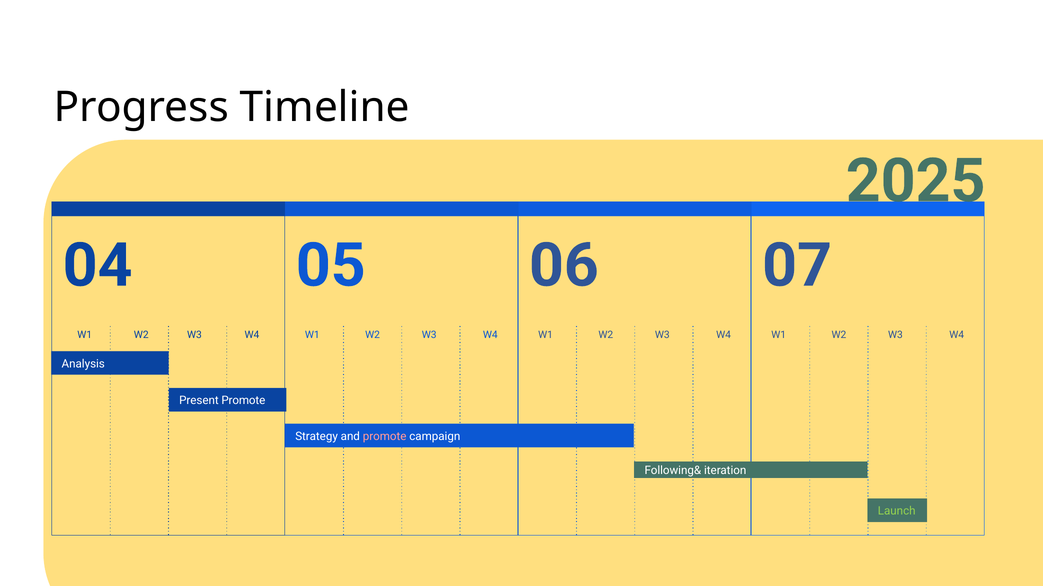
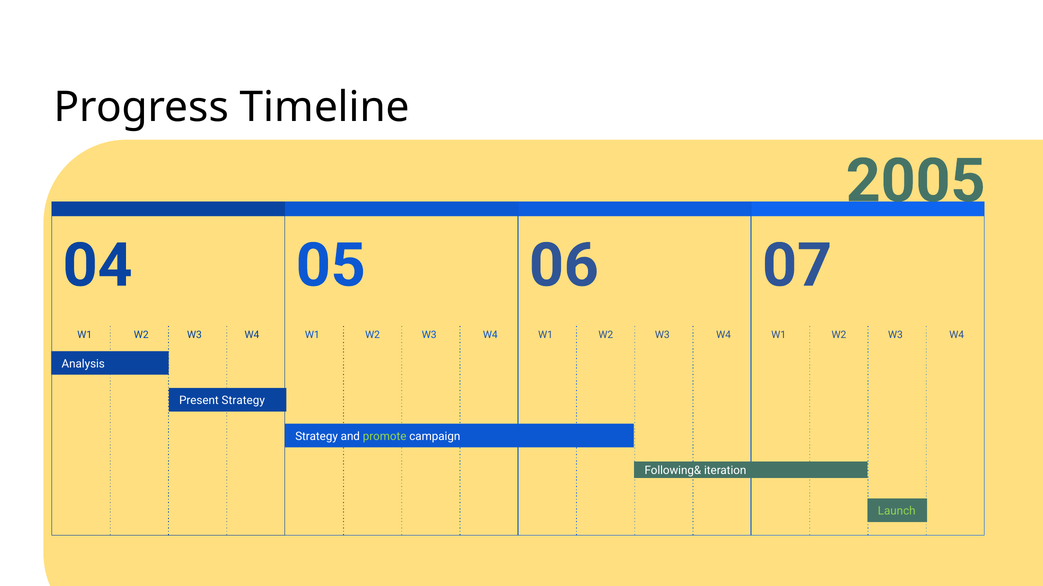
2025: 2025 -> 2005 (916, 181)
Present Promote: Promote -> Strategy (243, 401)
promote colour: pink -> light green (385, 437)
